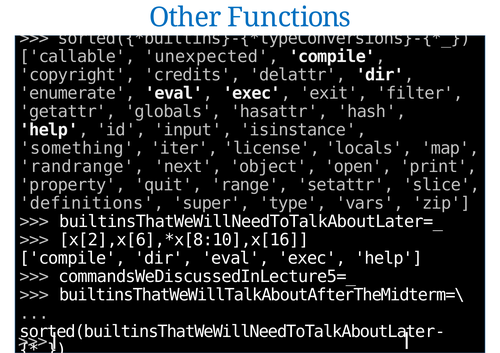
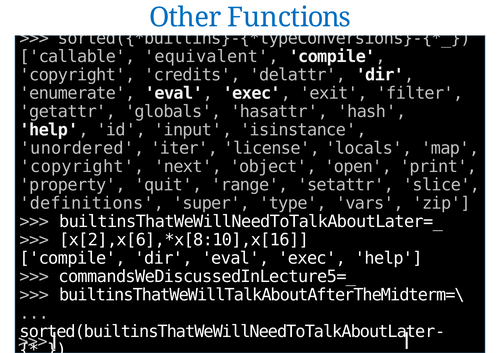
unexpected: unexpected -> equivalent (211, 56)
something: something -> unordered (82, 148)
randrange: randrange -> copyright (82, 166)
